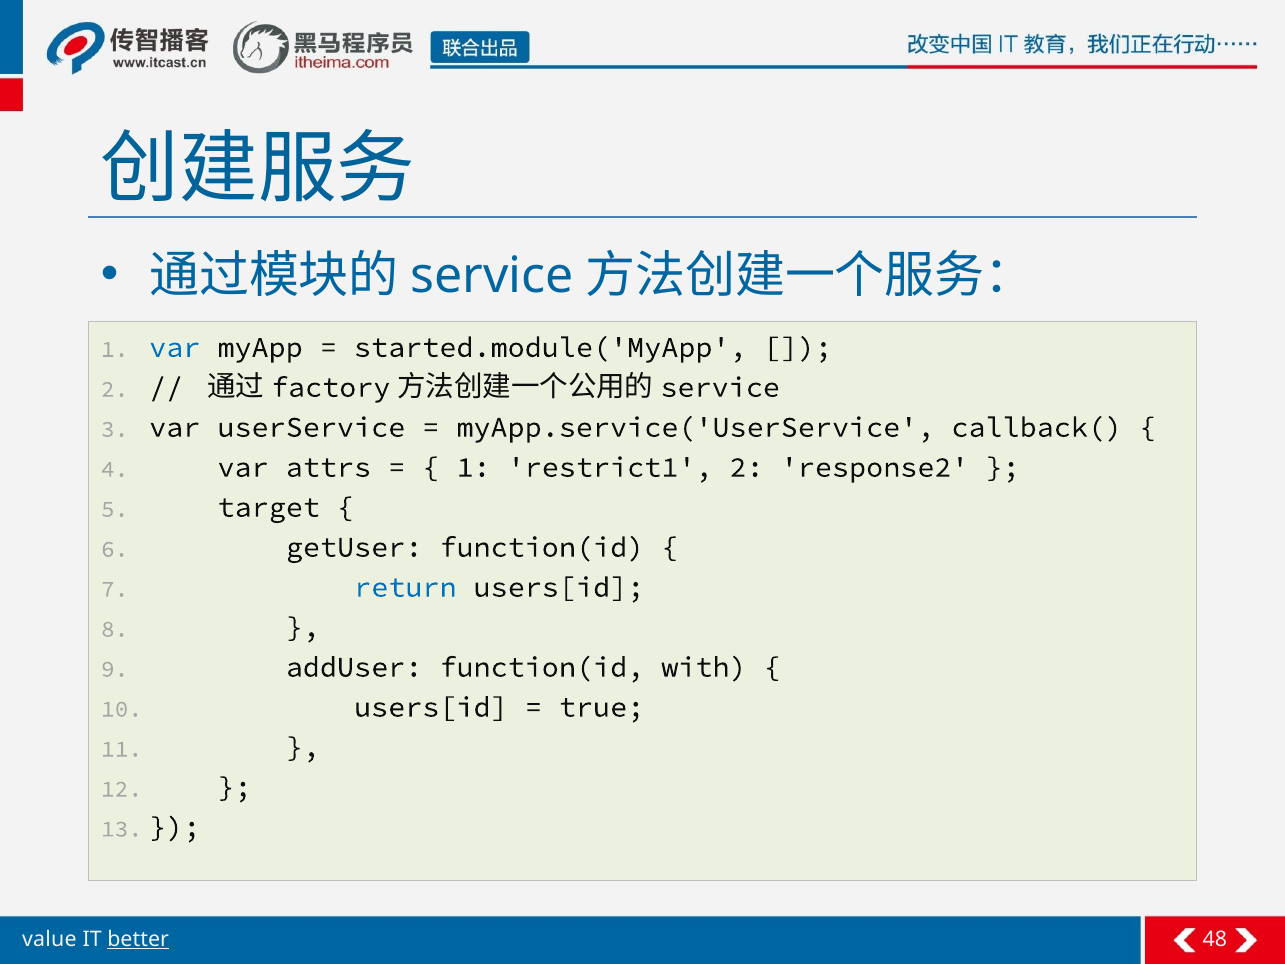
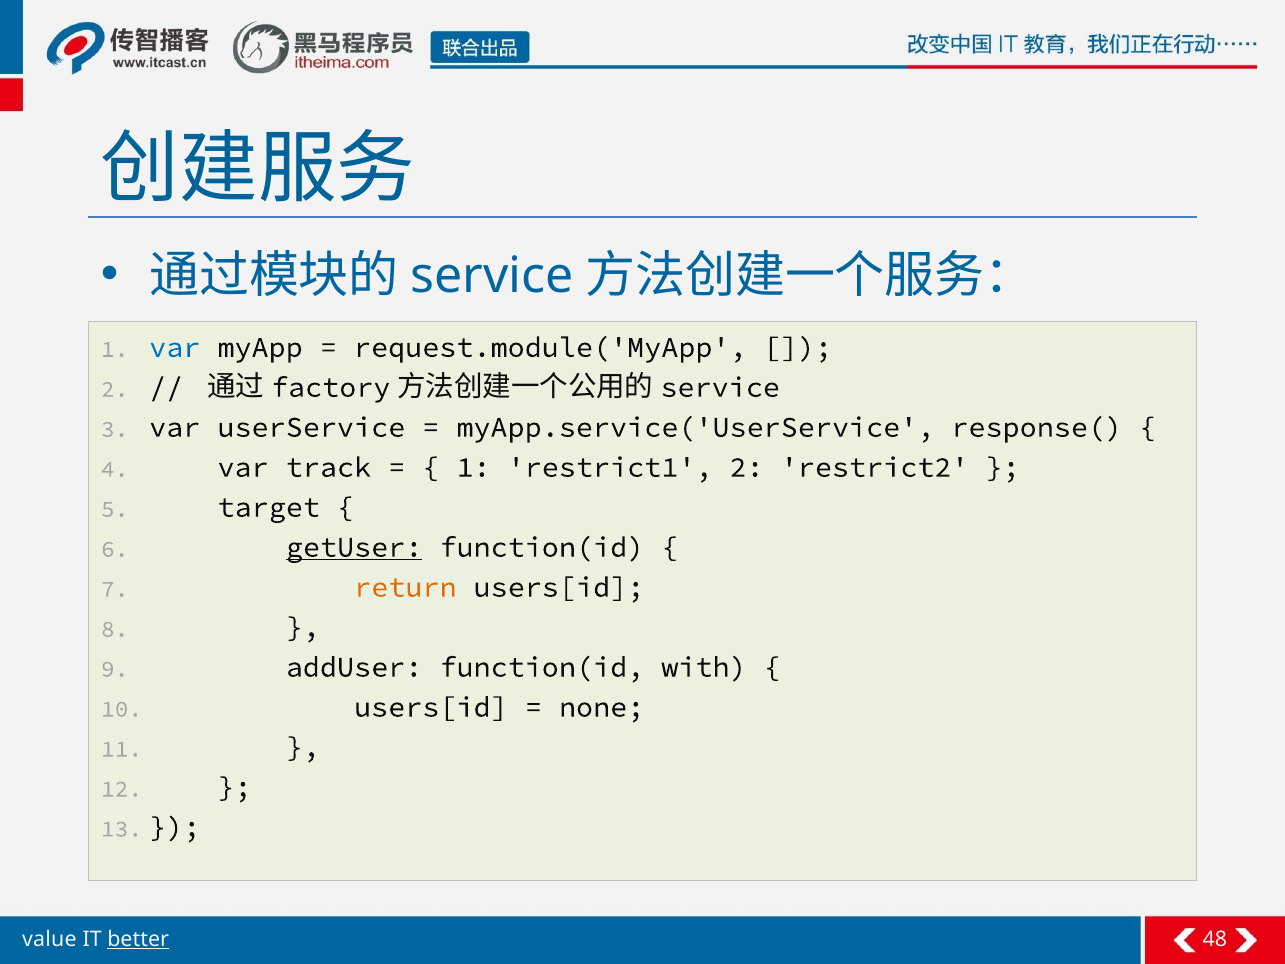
started.module('MyApp: started.module('MyApp -> request.module('MyApp (550, 347)
callback(: callback( -> response( (1037, 427)
attrs: attrs -> track (328, 467)
response2: response2 -> restrict2 (875, 467)
getUser underline: none -> present (354, 547)
return colour: blue -> orange (405, 587)
true: true -> none (602, 707)
